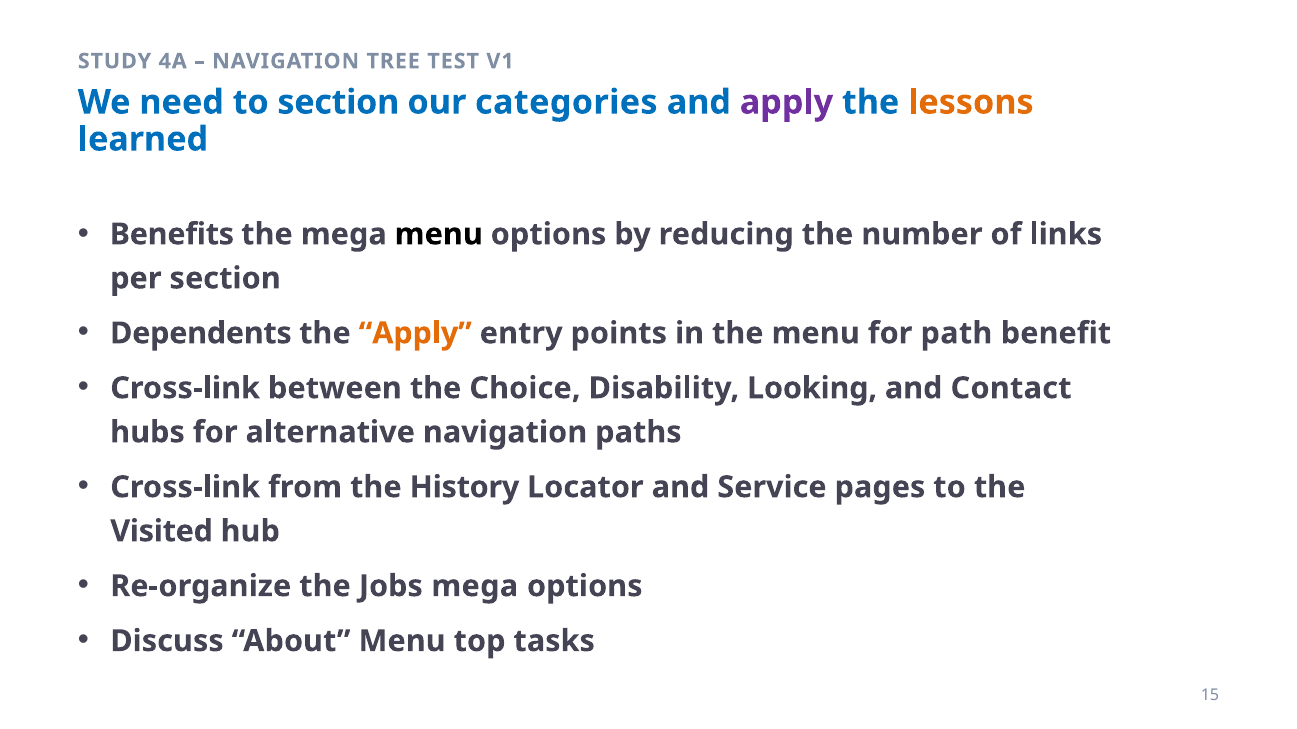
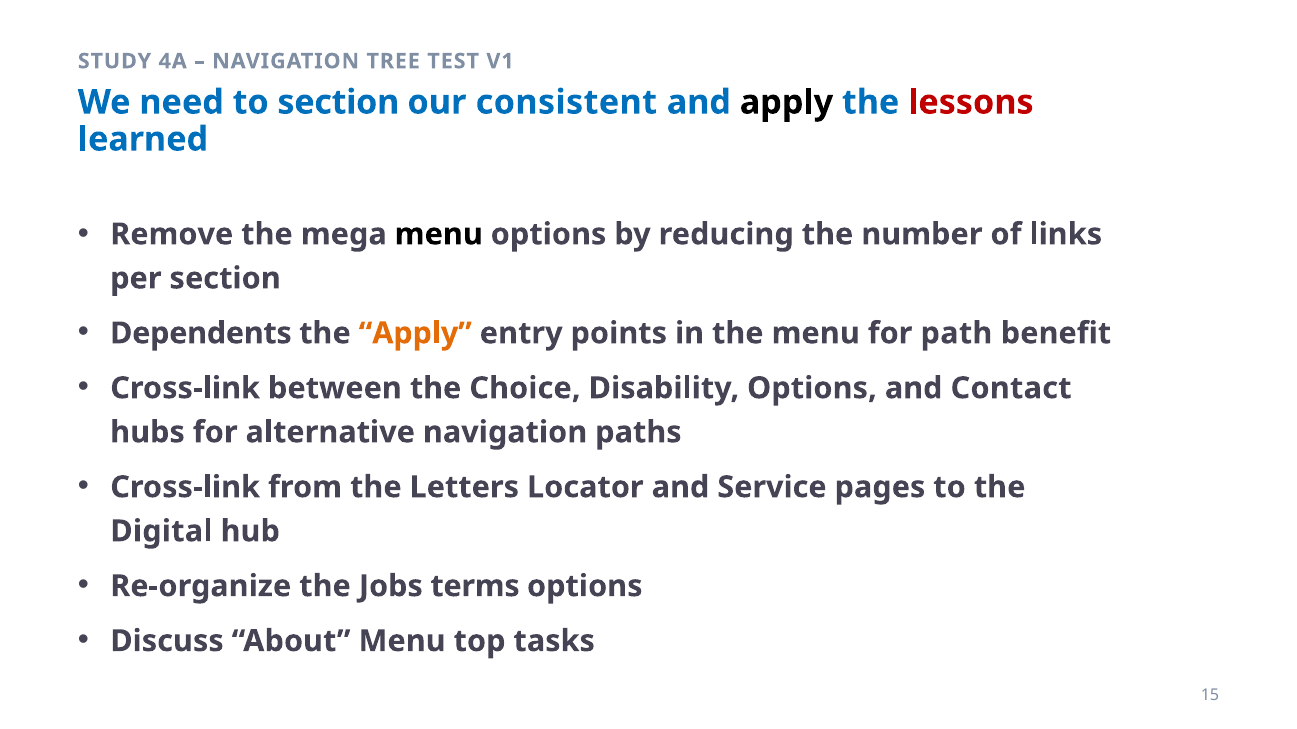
categories: categories -> consistent (566, 102)
apply colour: purple -> black (786, 102)
lessons colour: orange -> red (971, 102)
Benefits: Benefits -> Remove (172, 234)
Disability Looking: Looking -> Options (812, 388)
History: History -> Letters (464, 488)
Visited: Visited -> Digital (161, 532)
Jobs mega: mega -> terms (475, 587)
